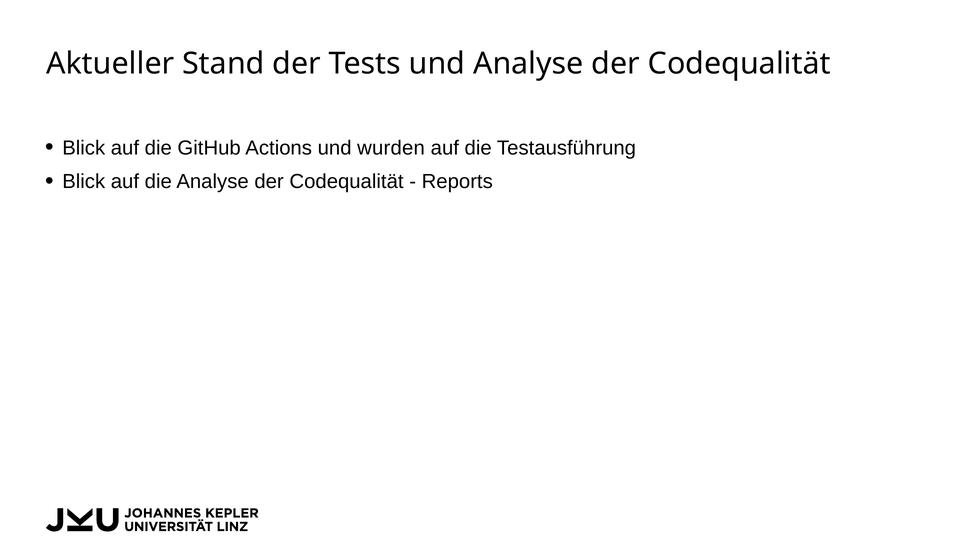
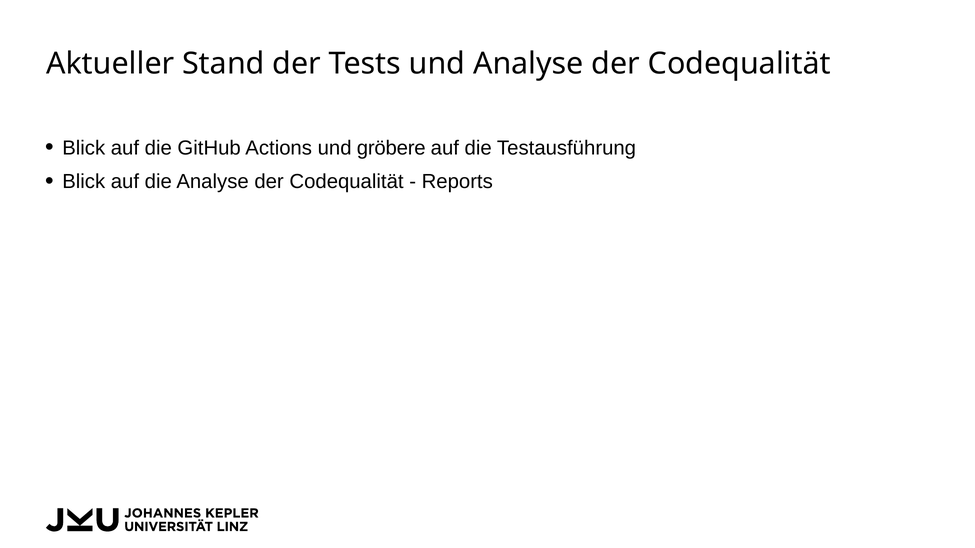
wurden: wurden -> gröbere (391, 148)
